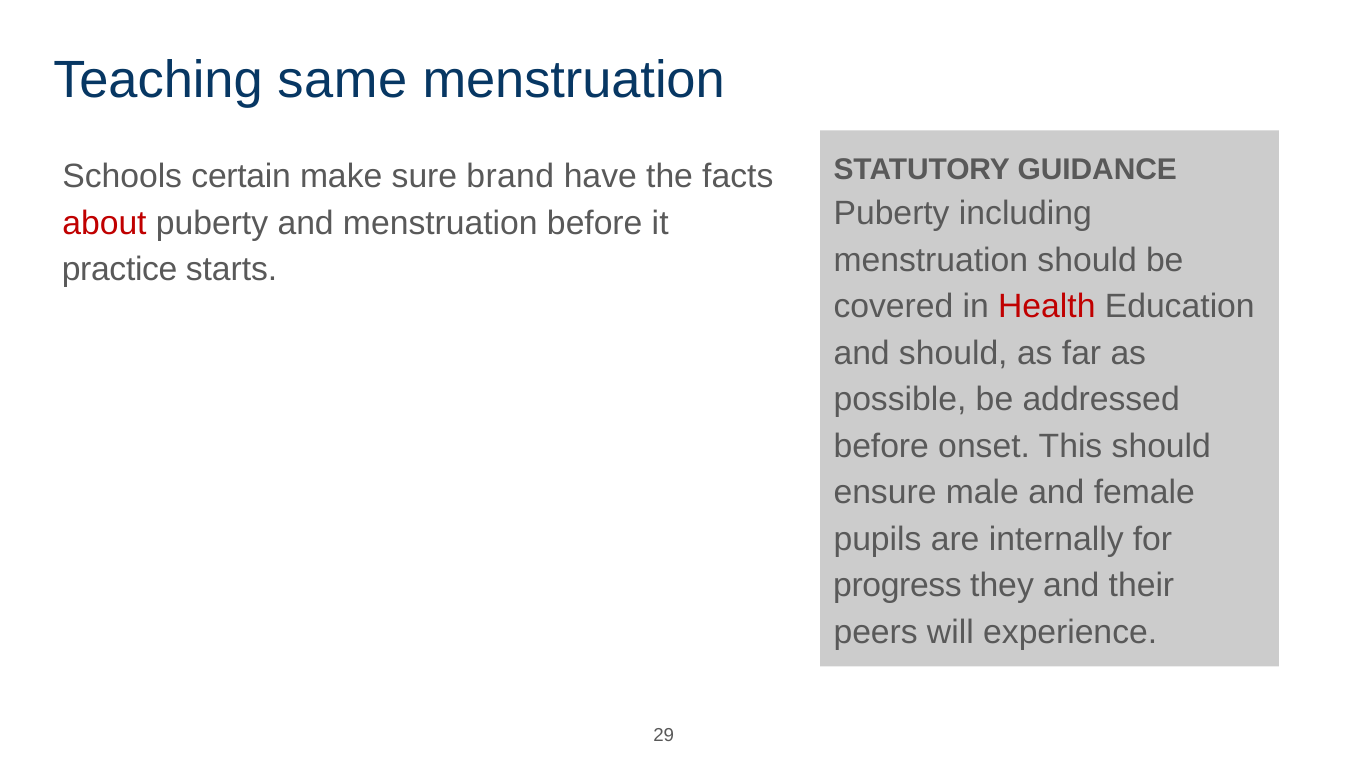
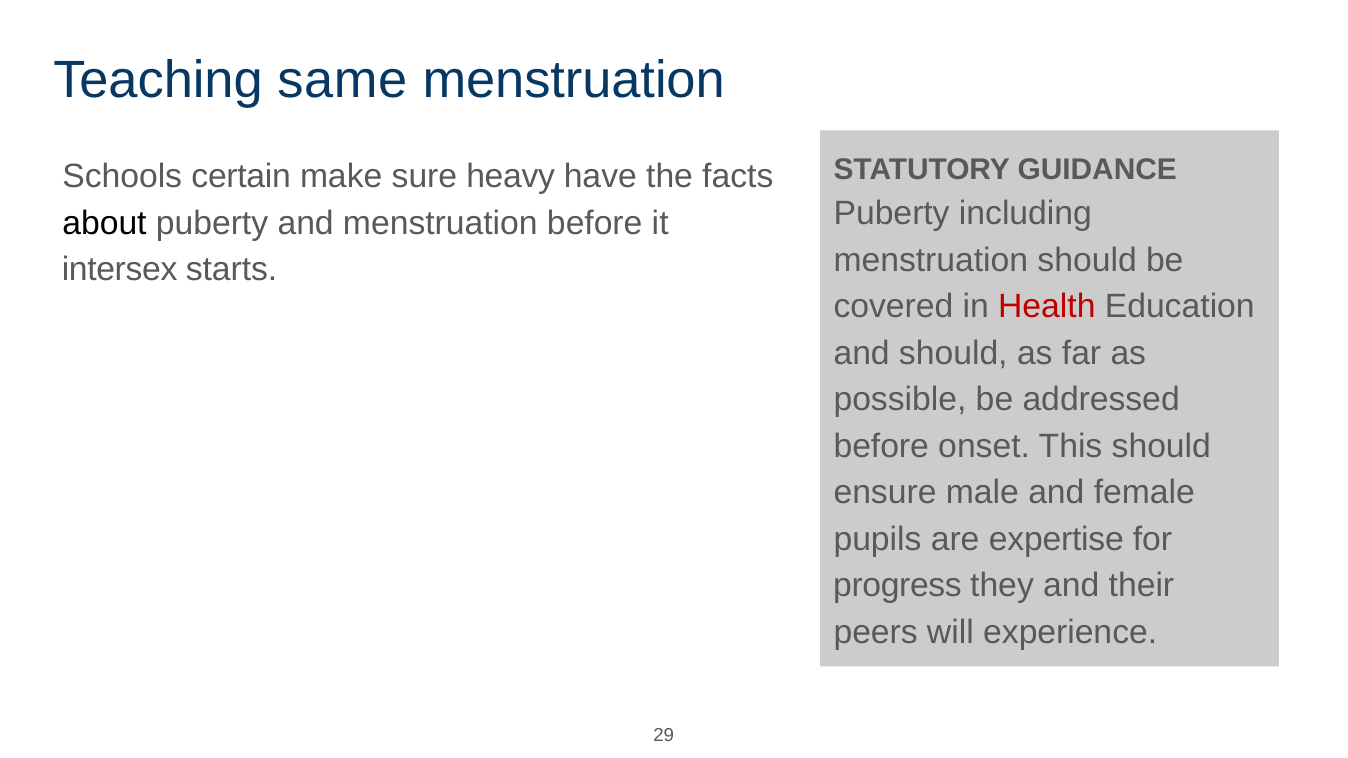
brand: brand -> heavy (511, 177)
about colour: red -> black (104, 223)
practice: practice -> intersex (120, 270)
internally: internally -> expertise (1056, 539)
